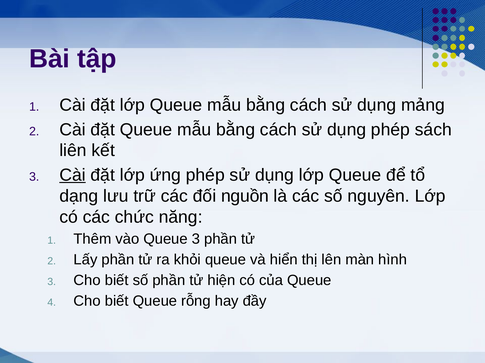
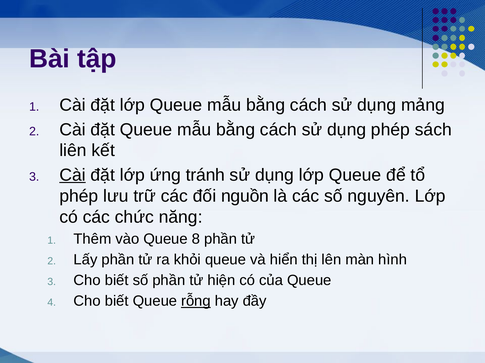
ứng phép: phép -> tránh (205, 175)
dạng: dạng -> phép (79, 196)
Queue 3: 3 -> 8 (196, 240)
rỗng underline: none -> present (196, 302)
